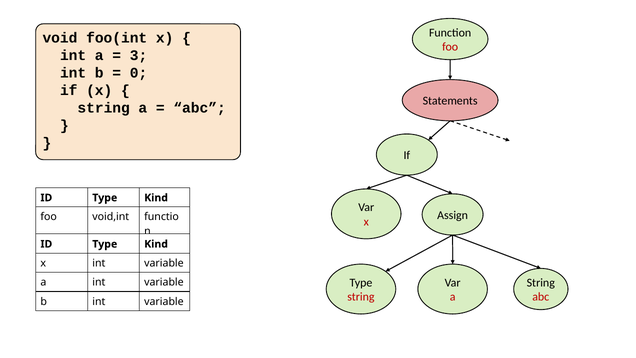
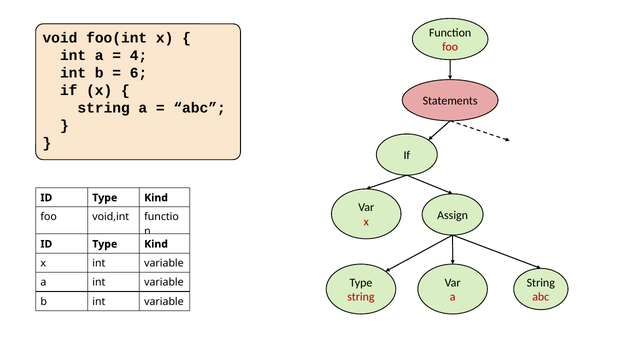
3: 3 -> 4 (139, 56)
0: 0 -> 6 (139, 73)
